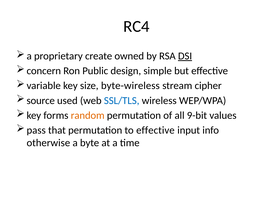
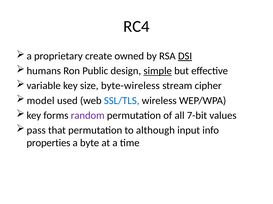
concern: concern -> humans (44, 71)
simple underline: none -> present (158, 71)
source: source -> model (41, 101)
random colour: orange -> purple (88, 116)
9-bit: 9-bit -> 7-bit (197, 116)
to effective: effective -> although (155, 131)
otherwise: otherwise -> properties (48, 143)
